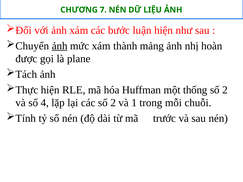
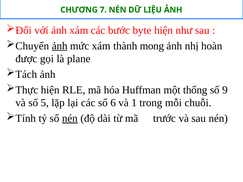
luận: luận -> byte (142, 30)
mảng: mảng -> mong (152, 46)
2: 2 -> 9 (225, 90)
4: 4 -> 5 (45, 103)
các số 2: 2 -> 6 (113, 103)
nén underline: none -> present (70, 119)
